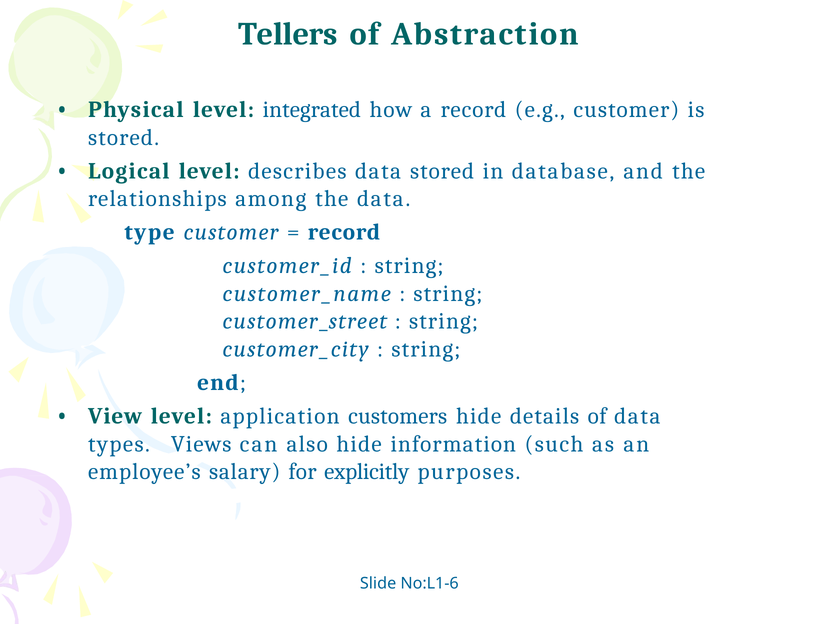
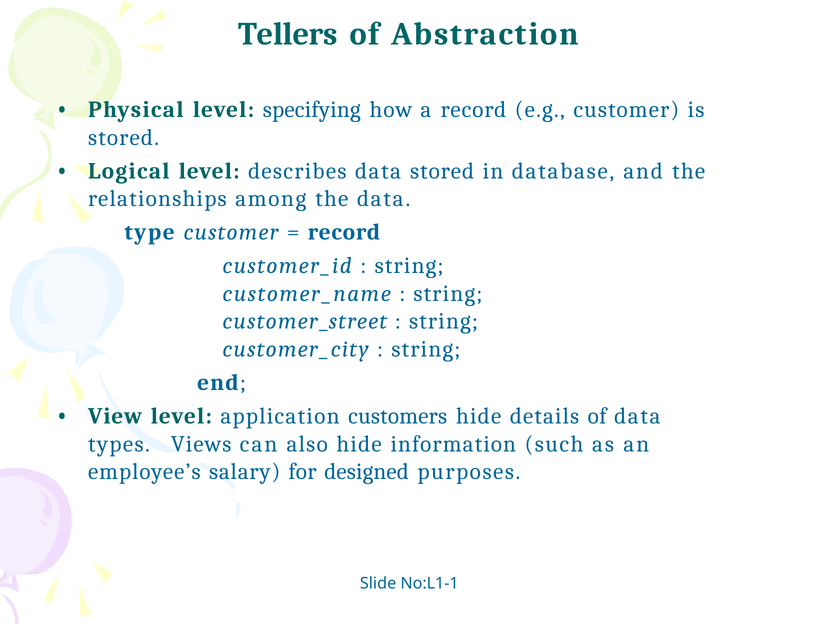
integrated: integrated -> specifying (312, 110)
explicitly: explicitly -> designed (367, 472)
No:L1-6: No:L1-6 -> No:L1-1 (430, 584)
